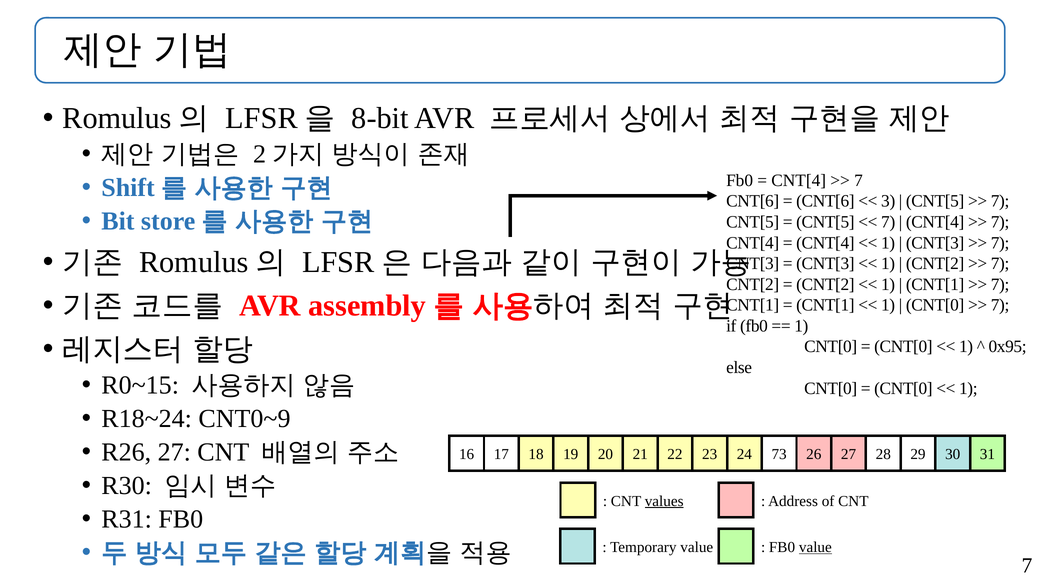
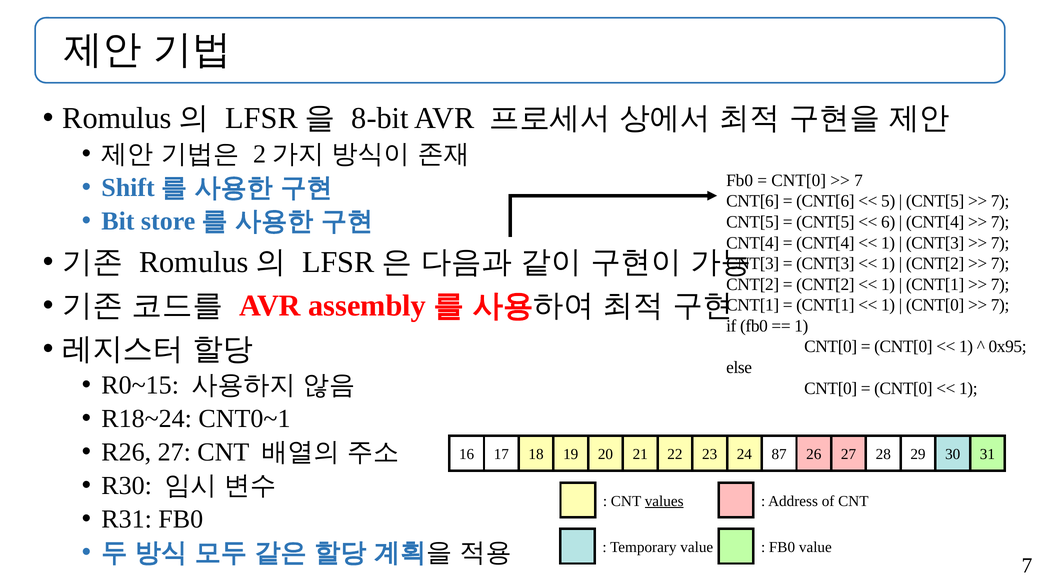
CNT[4: CNT[4 -> CNT[0 (799, 180)
3: 3 -> 5 (888, 201)
7: 7 -> 6 (888, 222)
CNT0~9: CNT0~9 -> CNT0~1 (244, 419)
73: 73 -> 87 (779, 454)
value underline: present -> none (815, 547)
